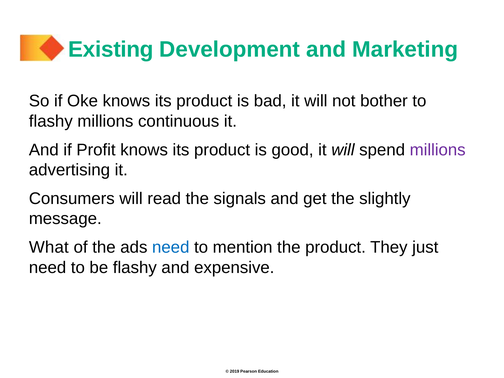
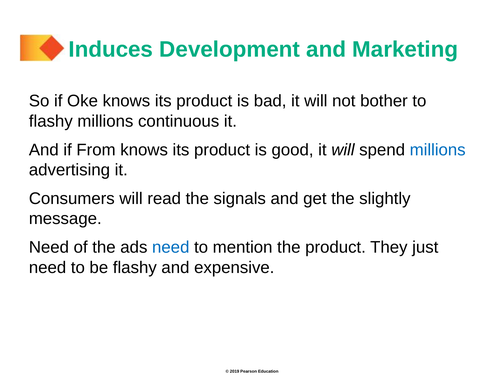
Existing: Existing -> Induces (111, 50)
Profit: Profit -> From (96, 150)
millions colour: purple -> blue (438, 150)
What: What -> Need (49, 247)
